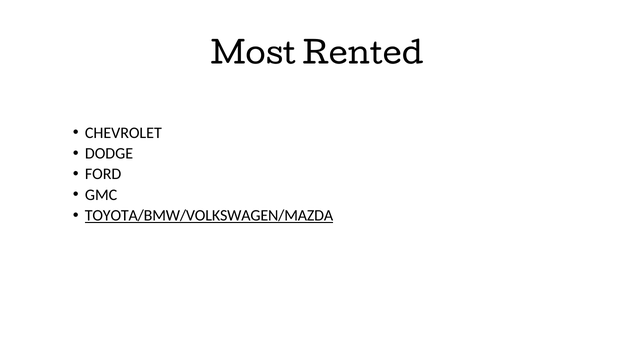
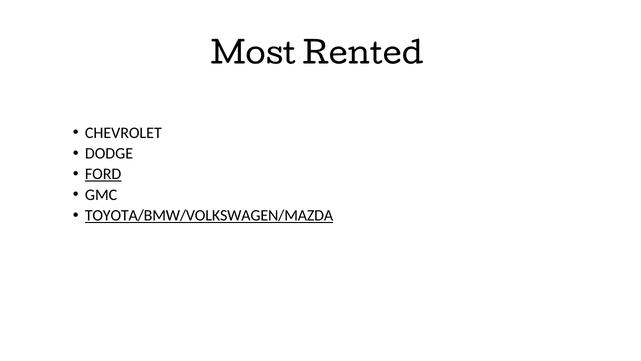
FORD underline: none -> present (103, 174)
